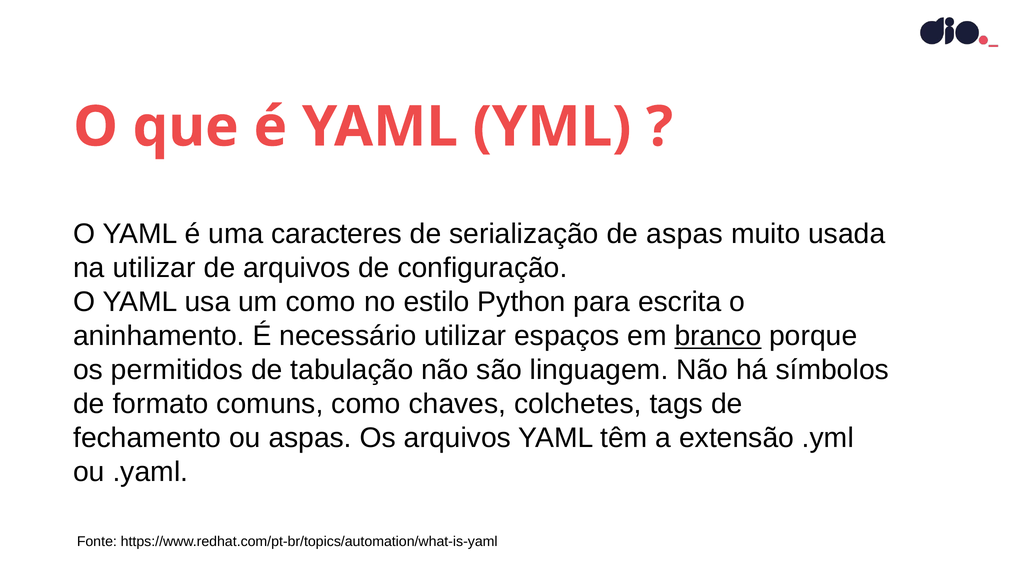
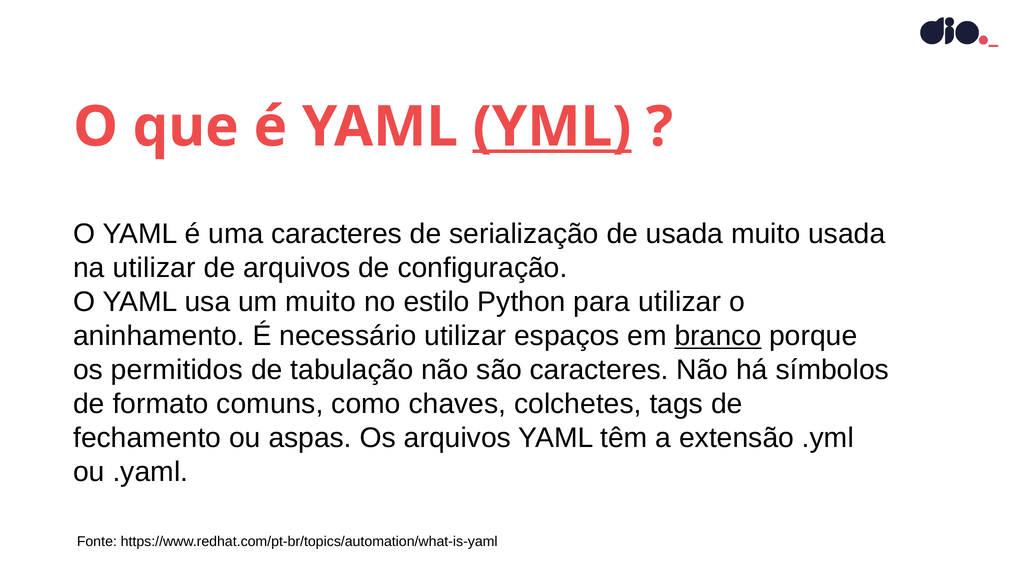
YML underline: none -> present (552, 127)
de aspas: aspas -> usada (685, 234)
um como: como -> muito (321, 302)
para escrita: escrita -> utilizar (680, 302)
são linguagem: linguagem -> caracteres (599, 370)
